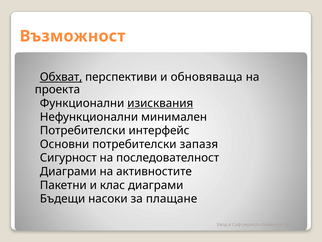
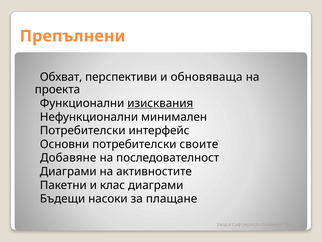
Възможност: Възможност -> Препълнени (73, 36)
Обхват underline: present -> none (61, 77)
запазя: запазя -> своите (199, 144)
Сигурност: Сигурност -> Добавяне (68, 158)
